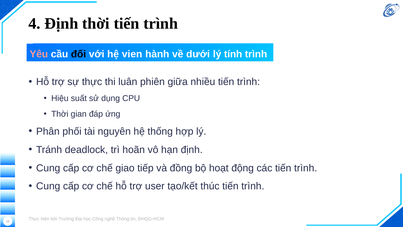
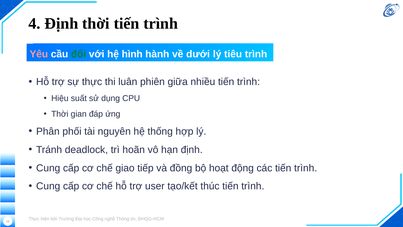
đối colour: black -> green (79, 54)
vien: vien -> hình (132, 54)
tính: tính -> tiêu (233, 54)
